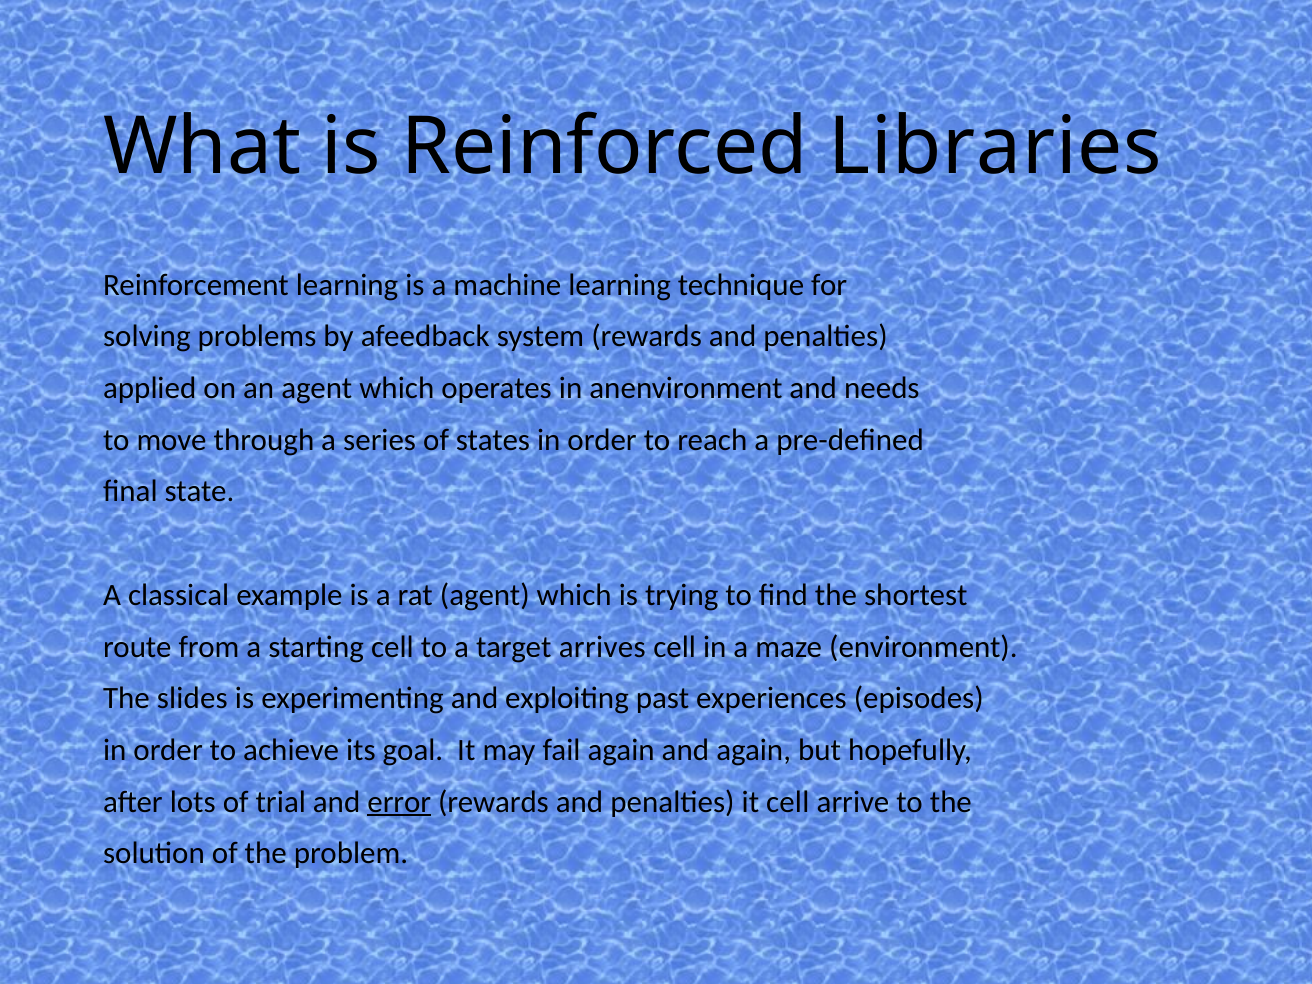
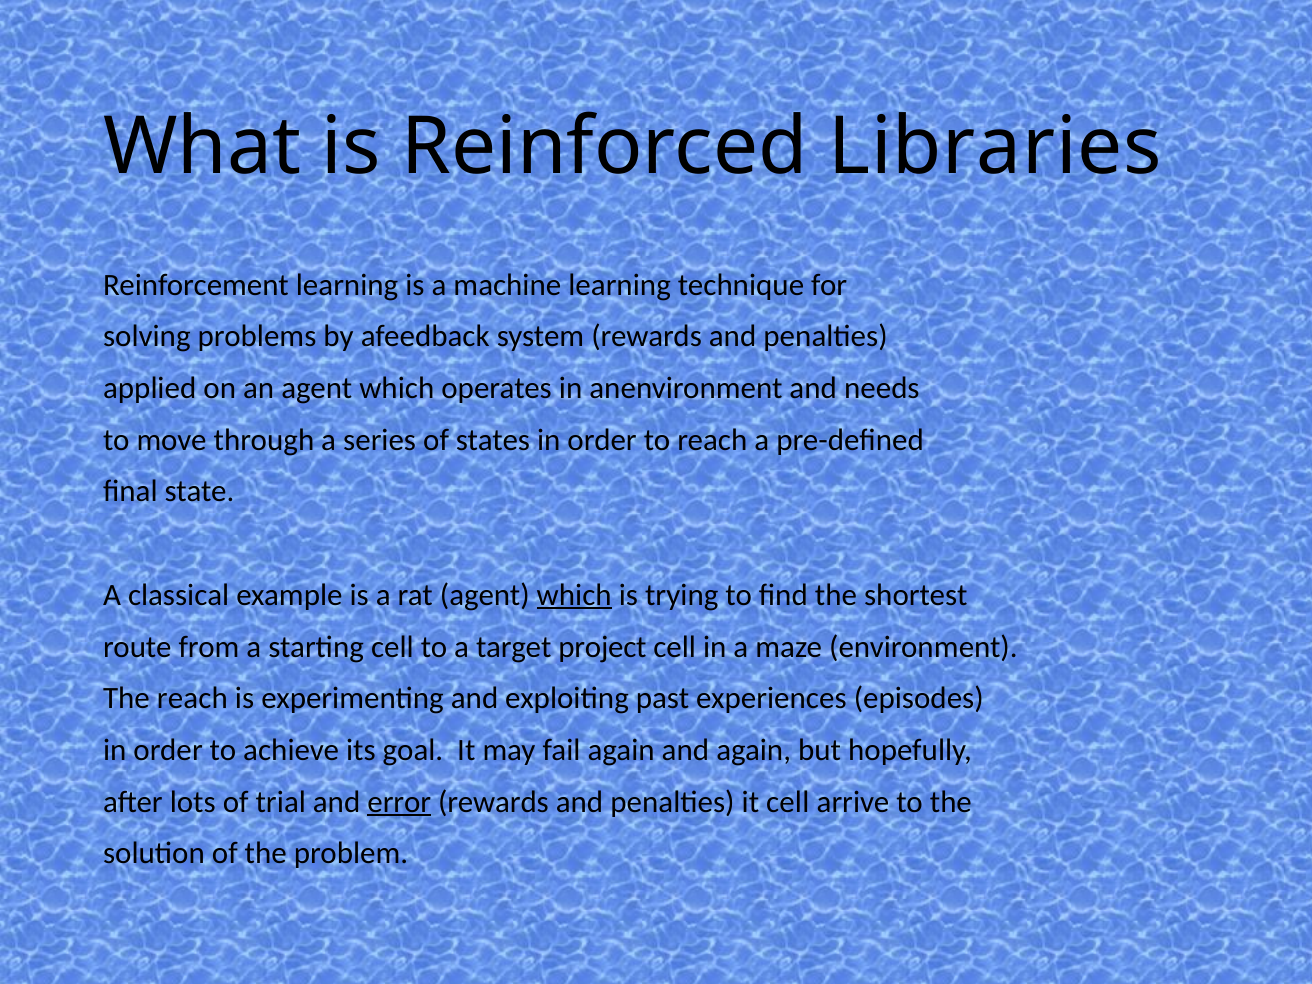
which underline: none -> present (574, 595)
arrives: arrives -> project (602, 647)
The slides: slides -> reach (192, 699)
